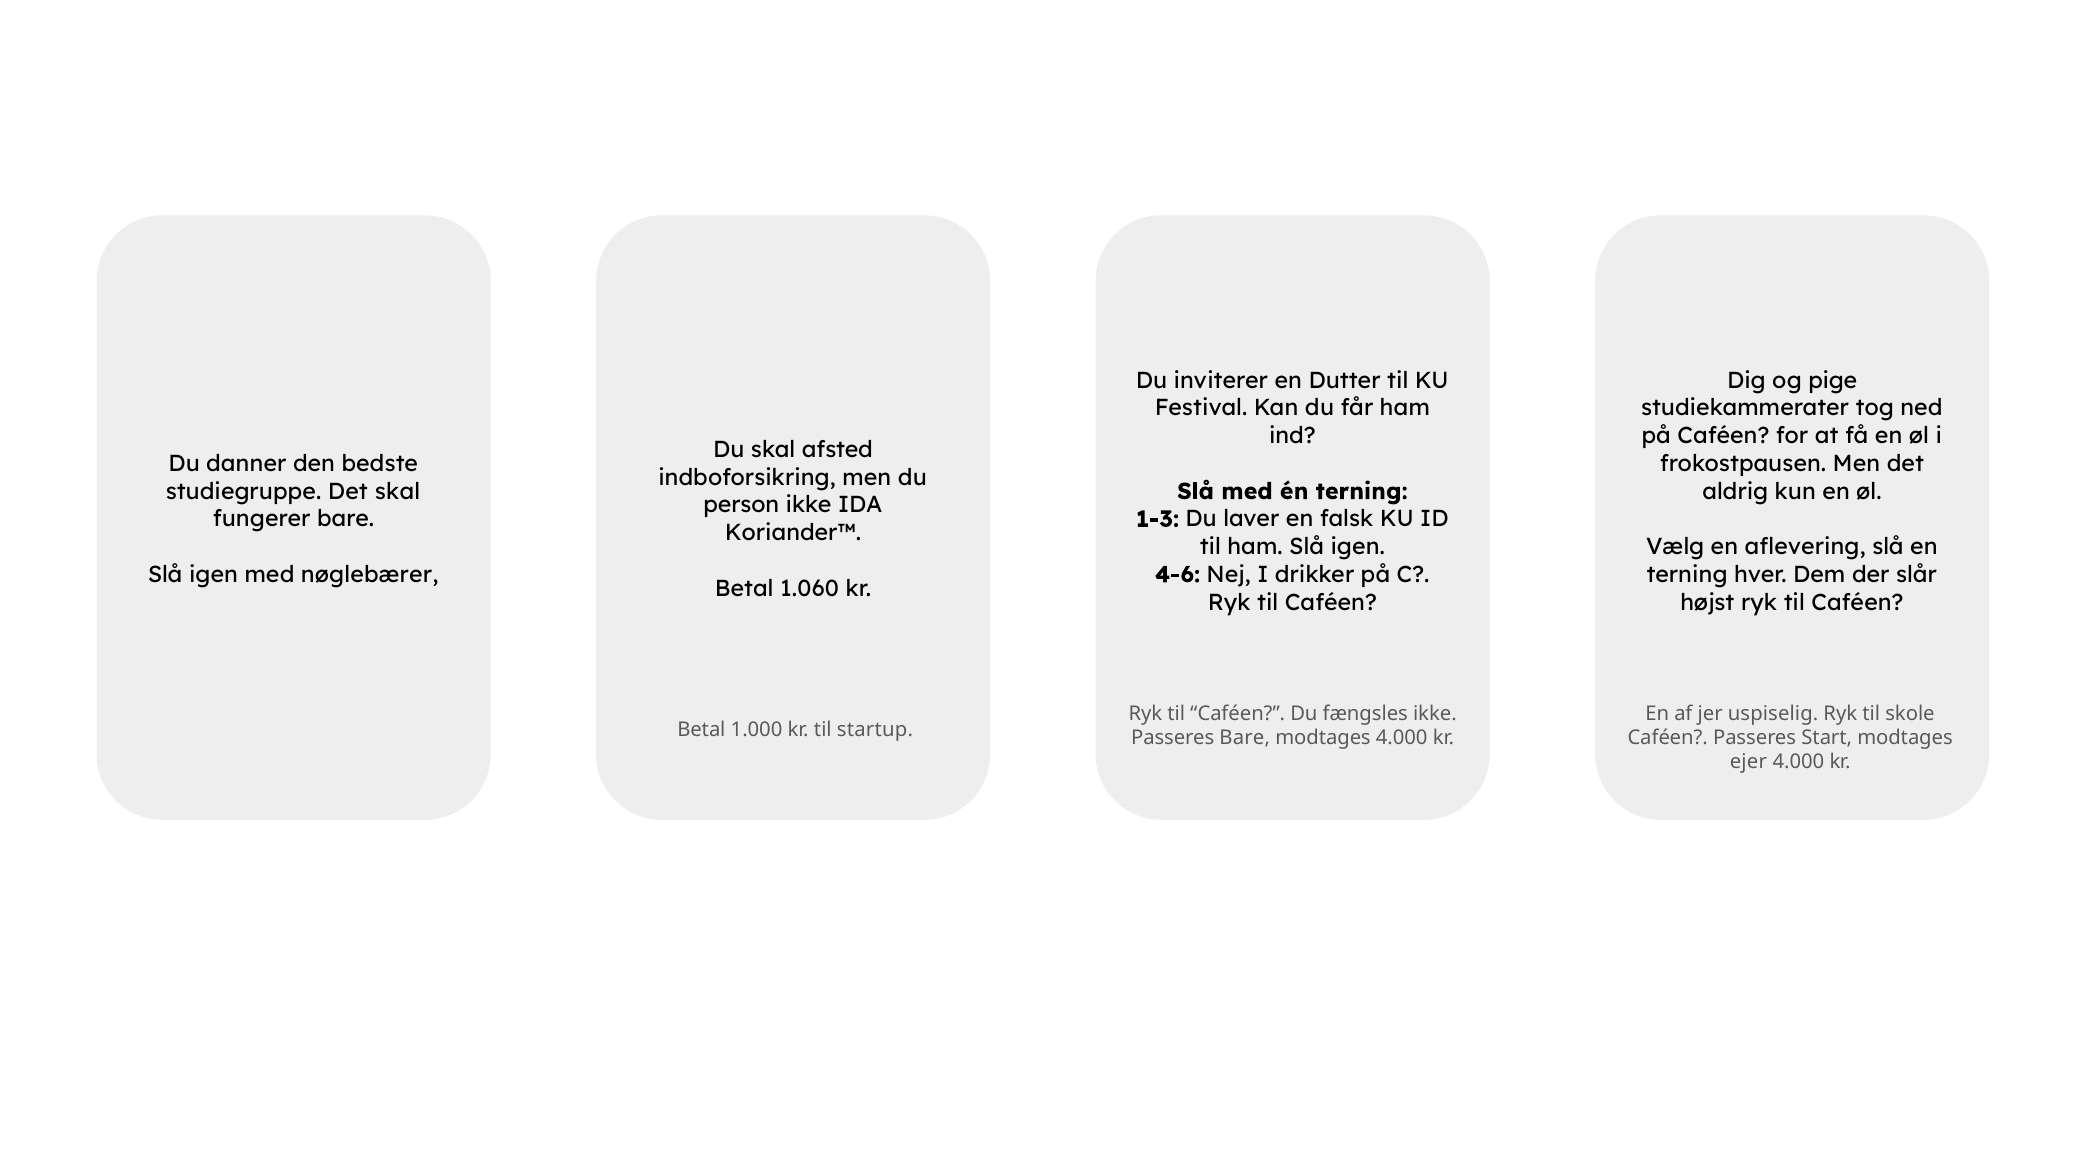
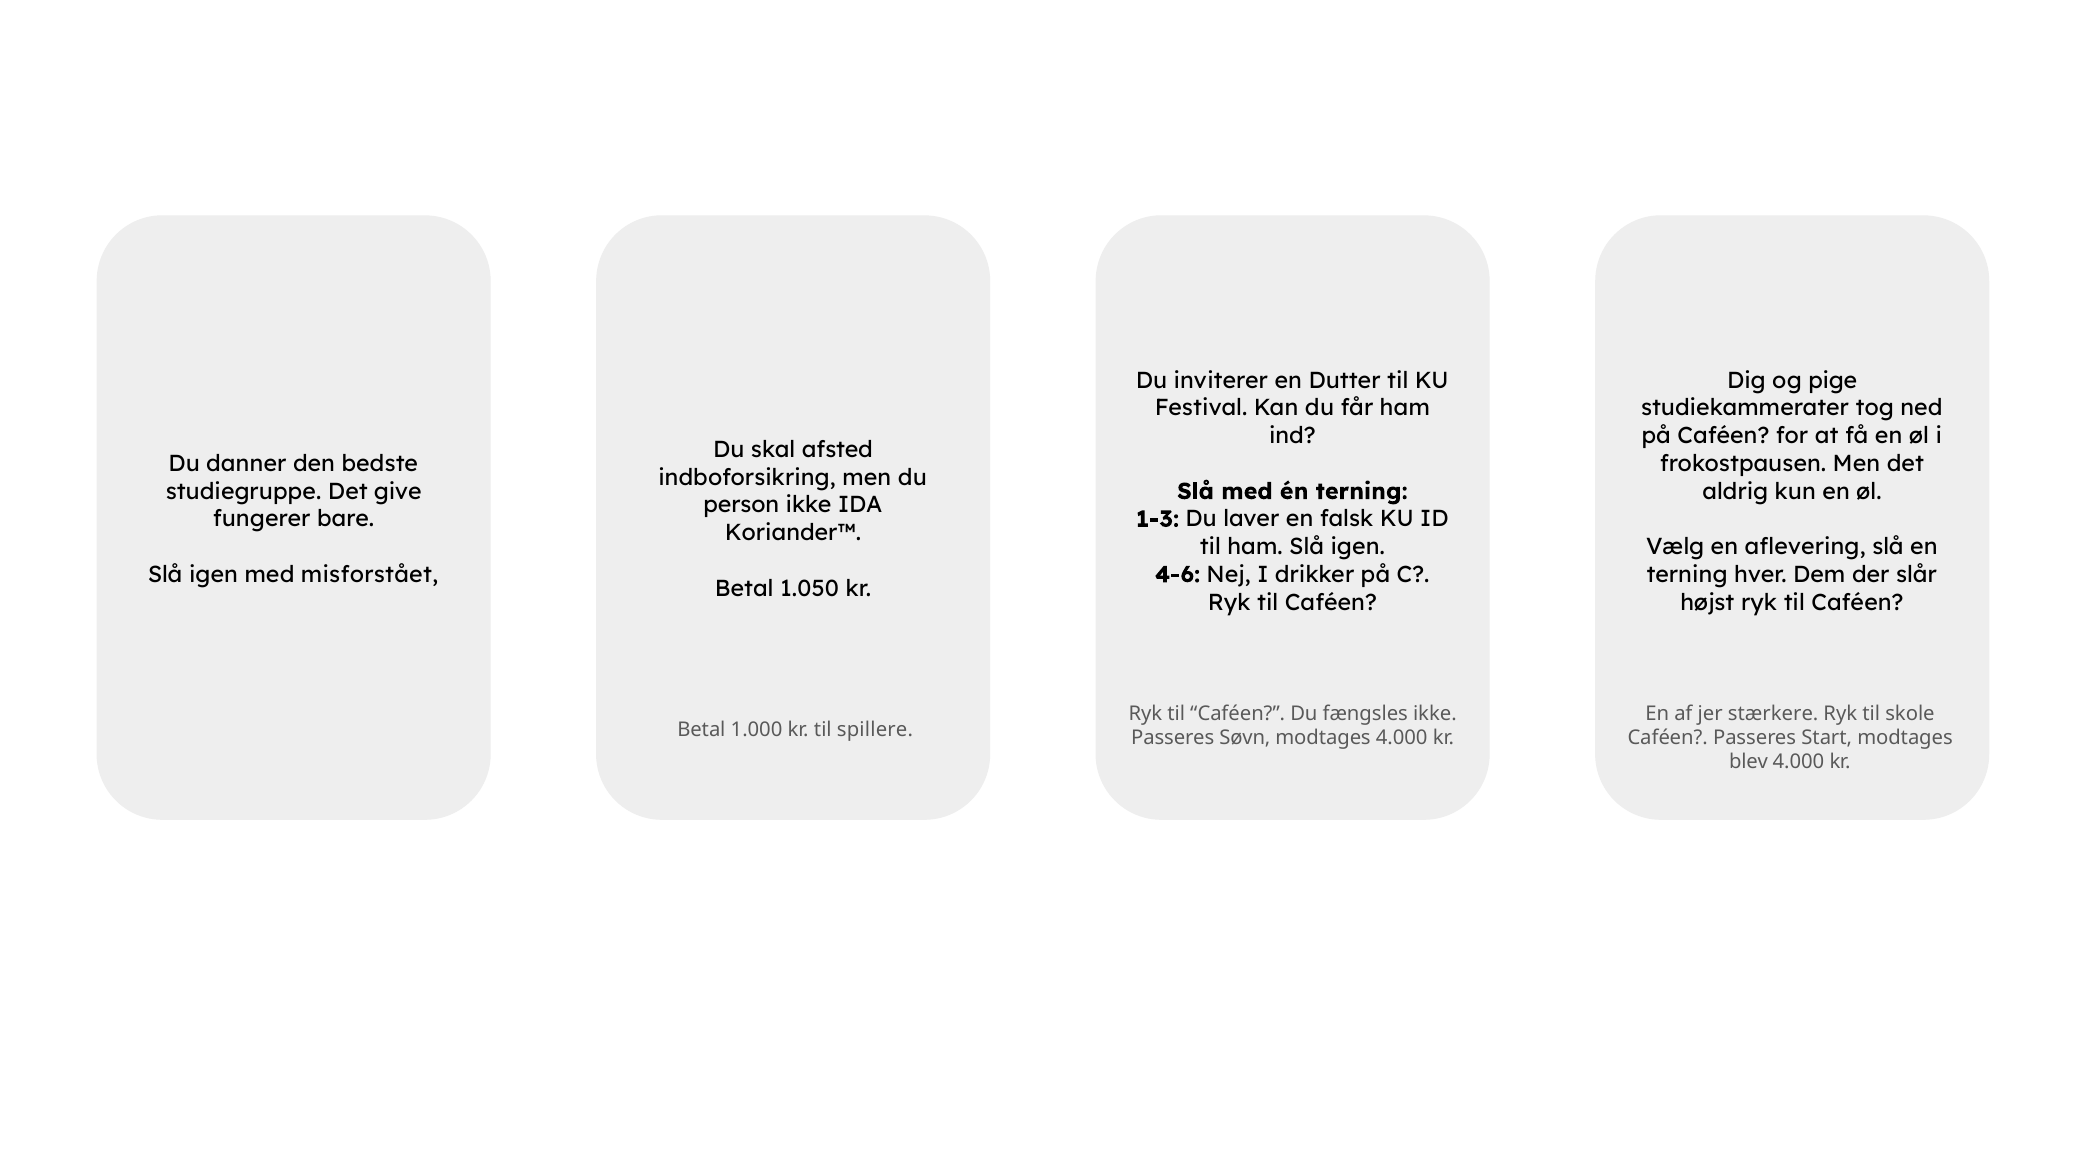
Det skal: skal -> give (398, 492)
nøglebærer: nøglebærer -> misforstået (370, 575)
1.060: 1.060 -> 1.050 (810, 589)
uspiselig: uspiselig -> stærkere (1773, 714)
startup: startup -> spillere (875, 730)
Passeres Bare: Bare -> Søvn (1245, 738)
ejer: ejer -> blev (1749, 762)
